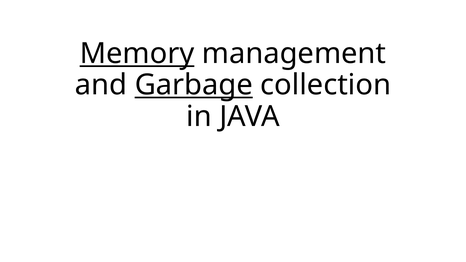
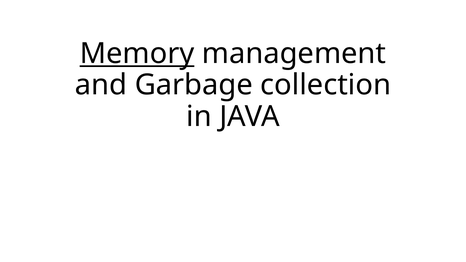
Garbage underline: present -> none (194, 85)
